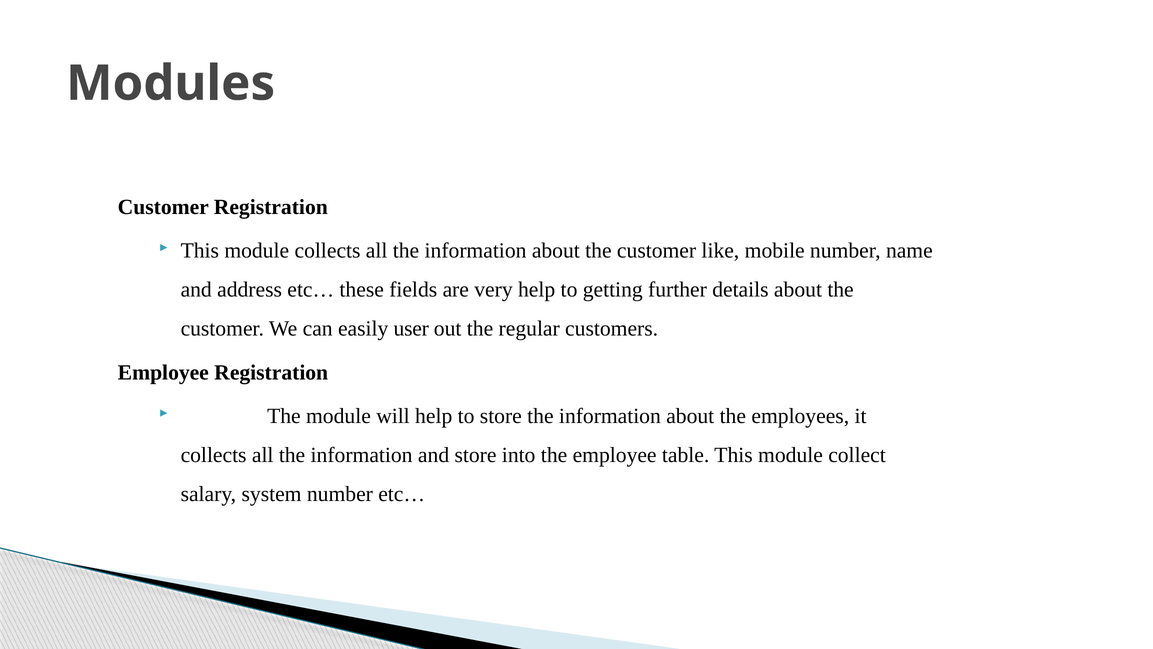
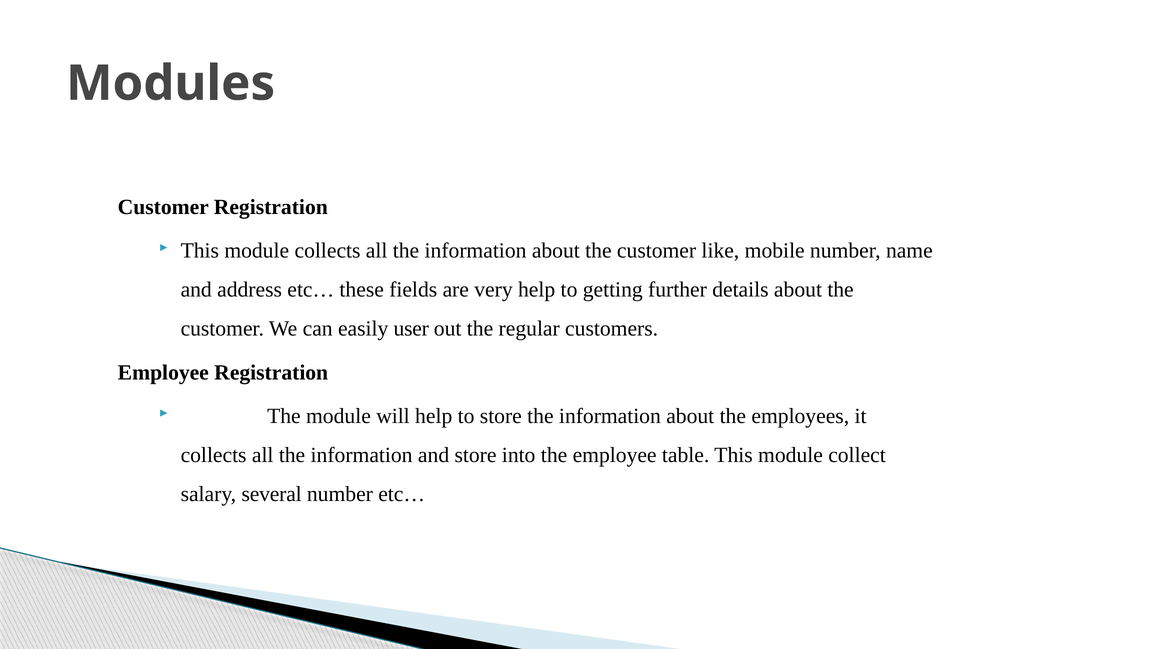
system: system -> several (272, 494)
